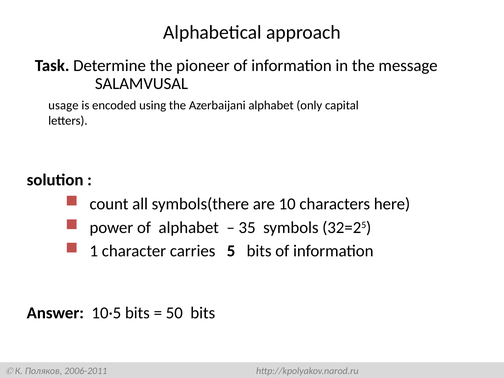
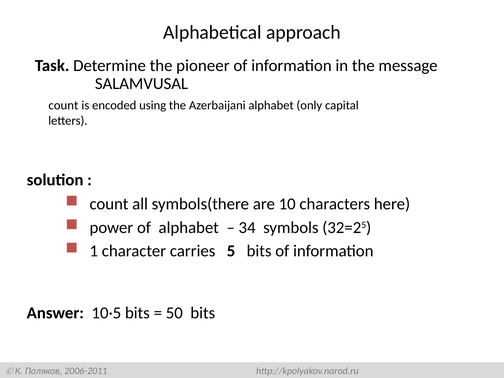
usage: usage -> count (63, 105)
35: 35 -> 34 (247, 228)
